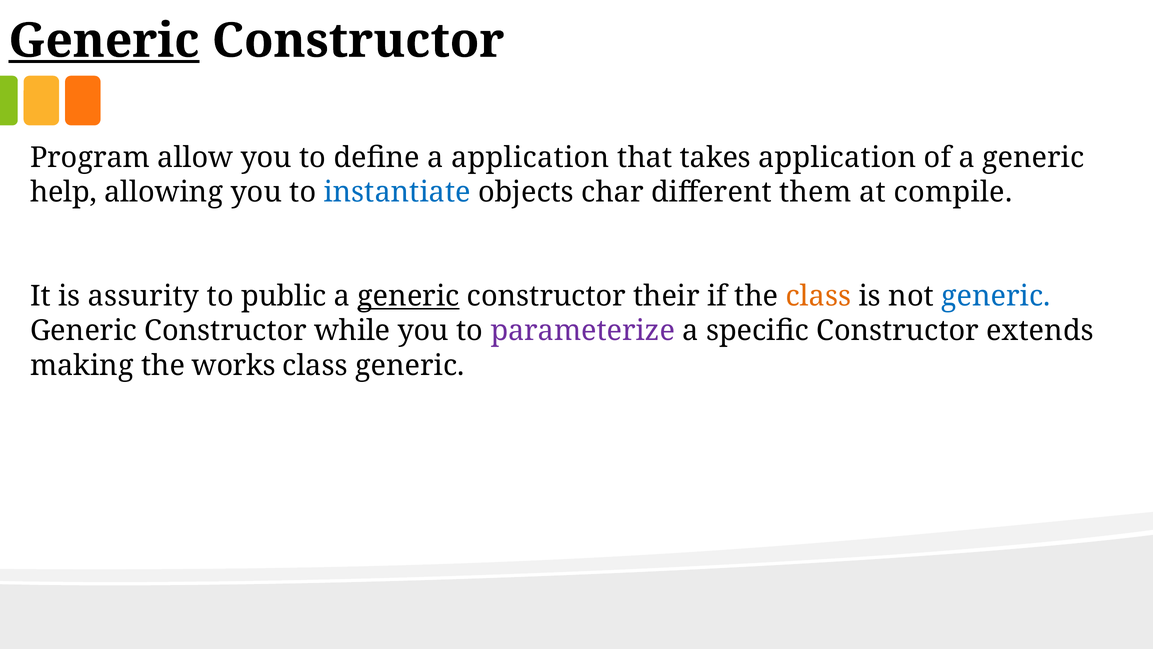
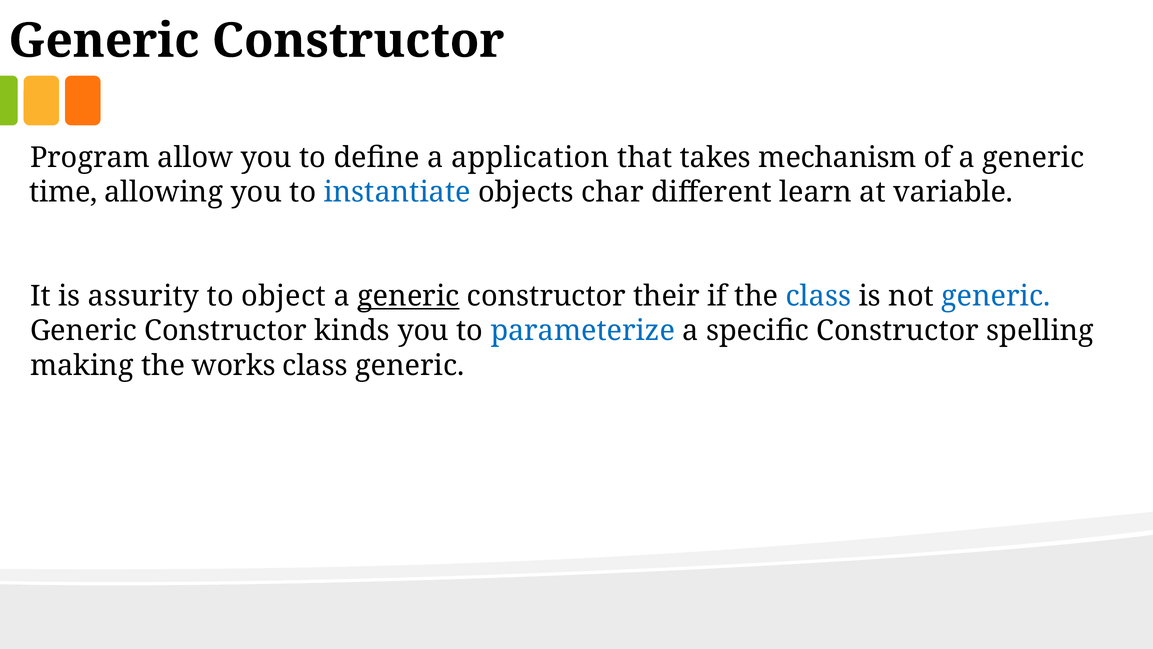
Generic underline: present -> none (104, 41)
takes application: application -> mechanism (838, 158)
help: help -> time (64, 192)
them: them -> learn (816, 192)
compile: compile -> variable (953, 192)
public: public -> object (284, 296)
class colour: orange -> blue (818, 296)
while: while -> kinds (352, 331)
parameterize colour: purple -> blue (583, 331)
extends: extends -> spelling (1040, 331)
